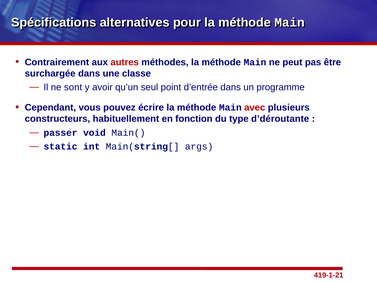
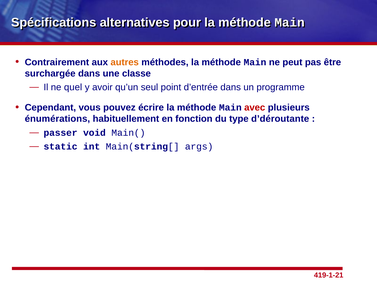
autres colour: red -> orange (125, 62)
sont: sont -> quel (73, 88)
constructeurs: constructeurs -> énumérations (57, 119)
